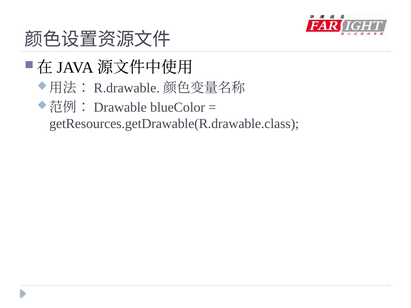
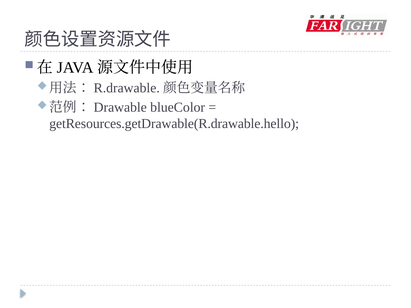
getResources.getDrawable(R.drawable.class: getResources.getDrawable(R.drawable.class -> getResources.getDrawable(R.drawable.hello (174, 124)
